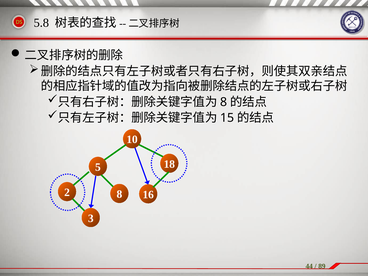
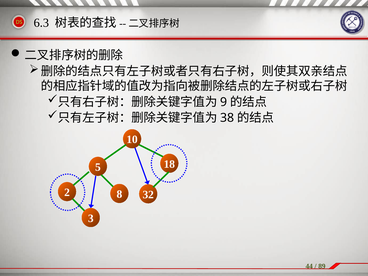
5.8: 5.8 -> 6.3 (41, 23)
8: 8 -> 9 (224, 102)
15: 15 -> 38 (227, 118)
16: 16 -> 32 (148, 195)
